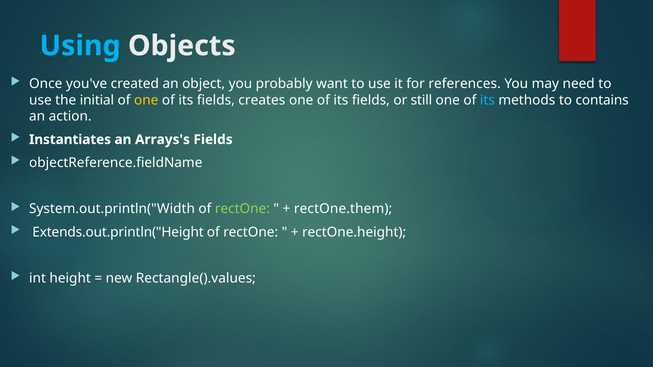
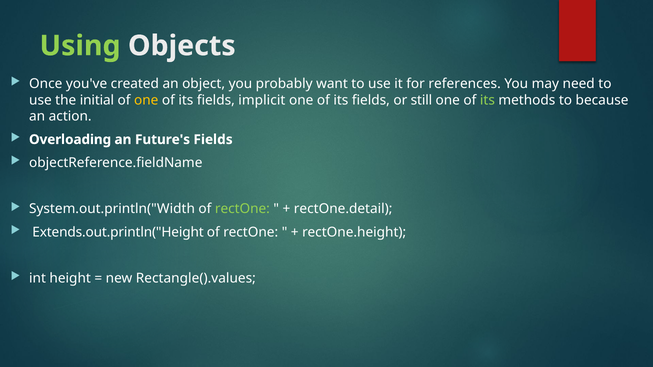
Using colour: light blue -> light green (80, 46)
creates: creates -> implicit (262, 100)
its colour: light blue -> light green (487, 100)
contains: contains -> because (602, 100)
Instantiates: Instantiates -> Overloading (70, 140)
Arrays's: Arrays's -> Future's (163, 140)
rectOne.them: rectOne.them -> rectOne.detail (343, 209)
